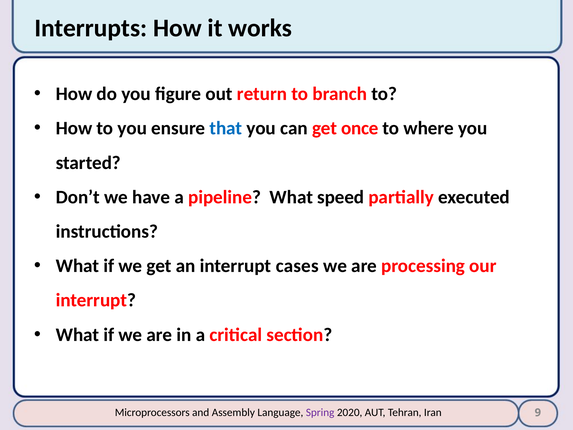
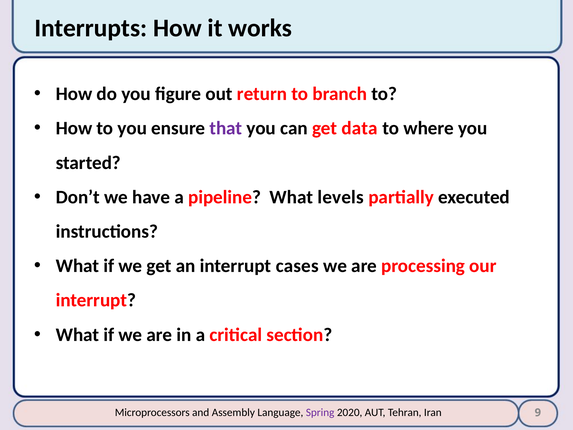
that colour: blue -> purple (226, 128)
once: once -> data (360, 128)
speed: speed -> levels (341, 197)
